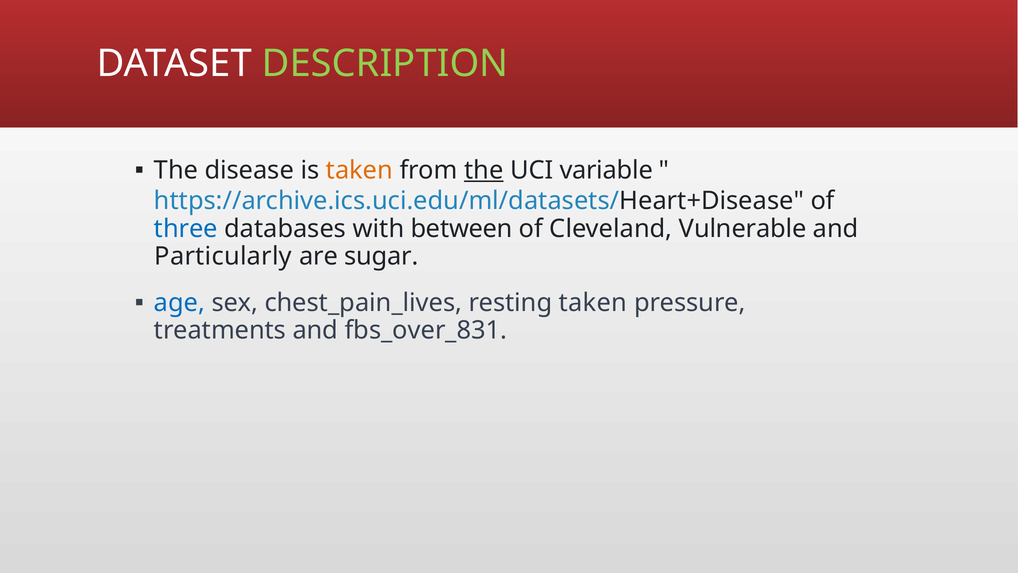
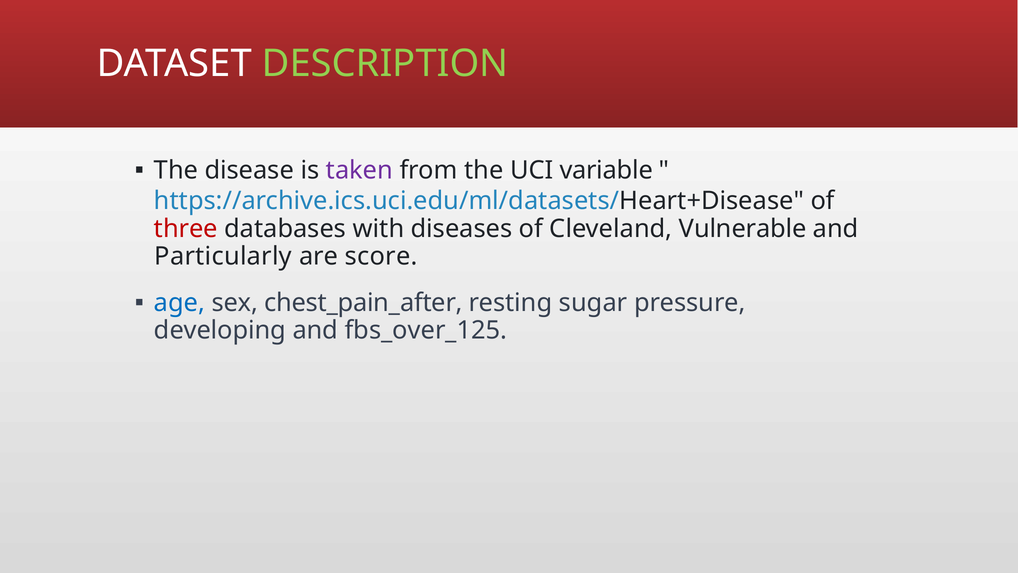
taken colour: orange -> purple (359, 170)
the underline: present -> none (484, 170)
three colour: blue -> red (186, 229)
between: between -> diseases (462, 229)
sugar: sugar -> score (381, 256)
chest_pain_lives: chest_pain_lives -> chest_pain_after (363, 303)
resting taken: taken -> sugar (593, 303)
treatments: treatments -> developing (220, 330)
fbs_over_831: fbs_over_831 -> fbs_over_125 (426, 330)
